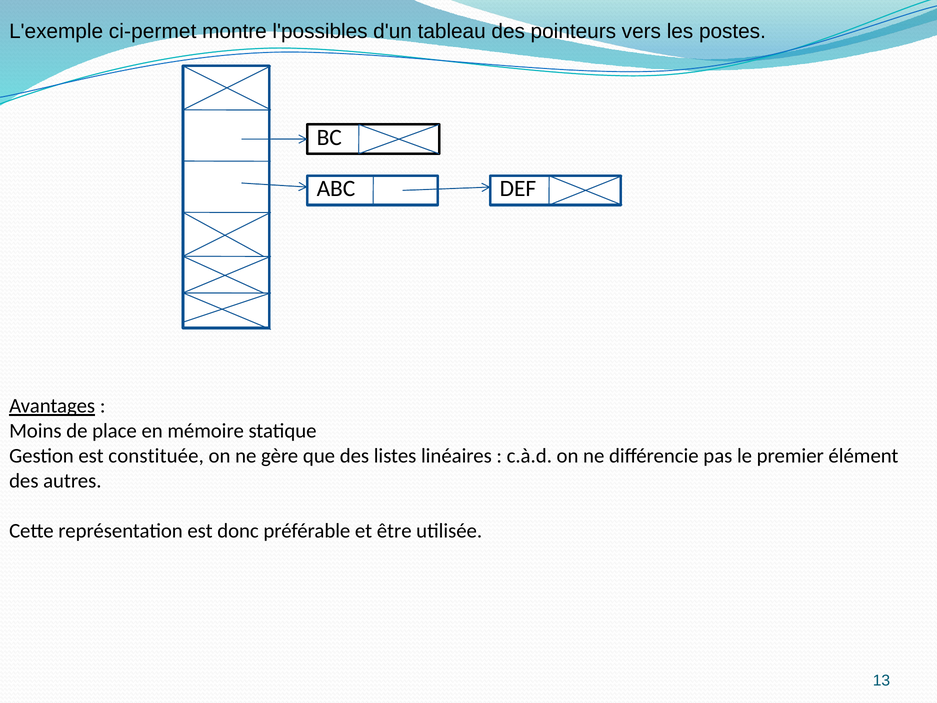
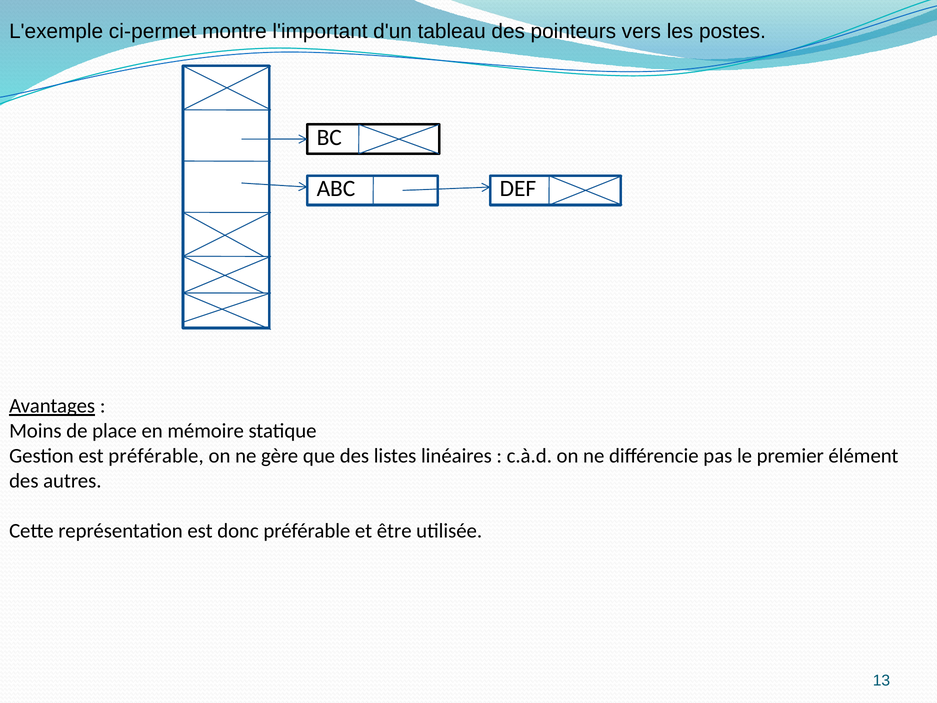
l'possibles: l'possibles -> l'important (320, 31)
est constituée: constituée -> préférable (156, 456)
